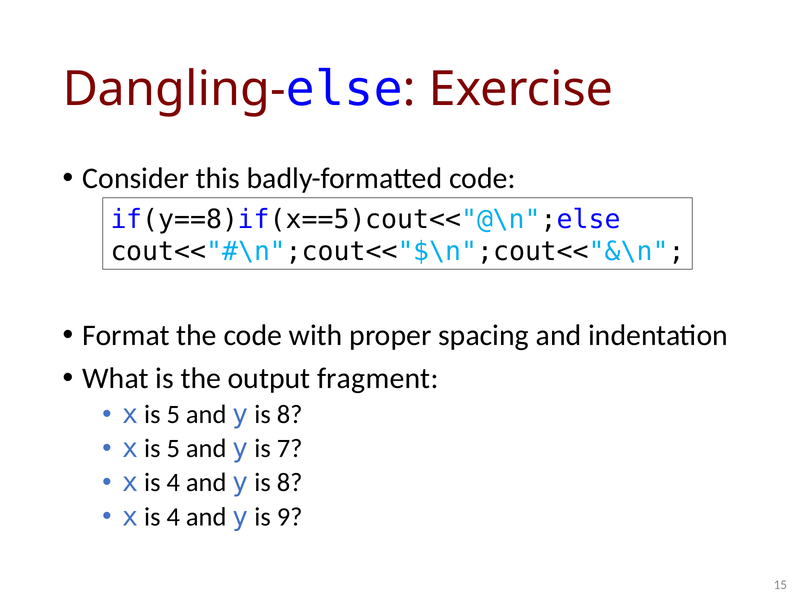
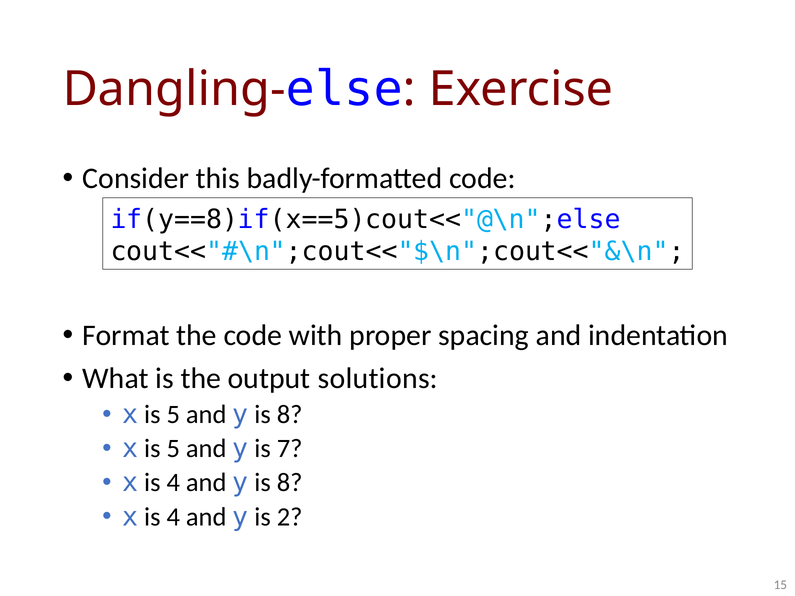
fragment: fragment -> solutions (378, 379)
9: 9 -> 2 (290, 517)
